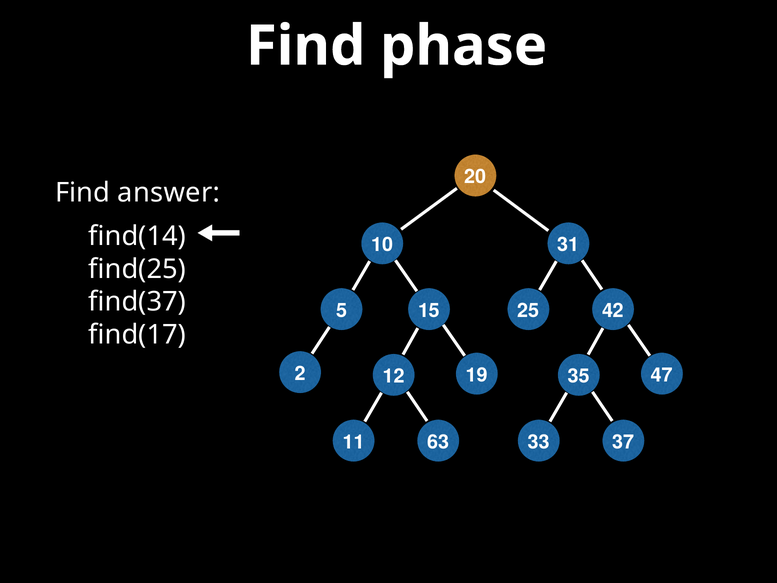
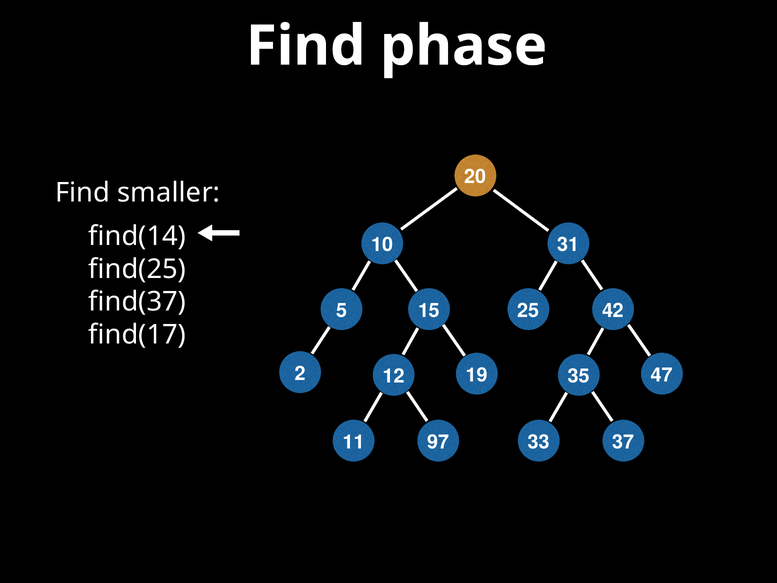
answer: answer -> smaller (169, 193)
63: 63 -> 97 (438, 442)
